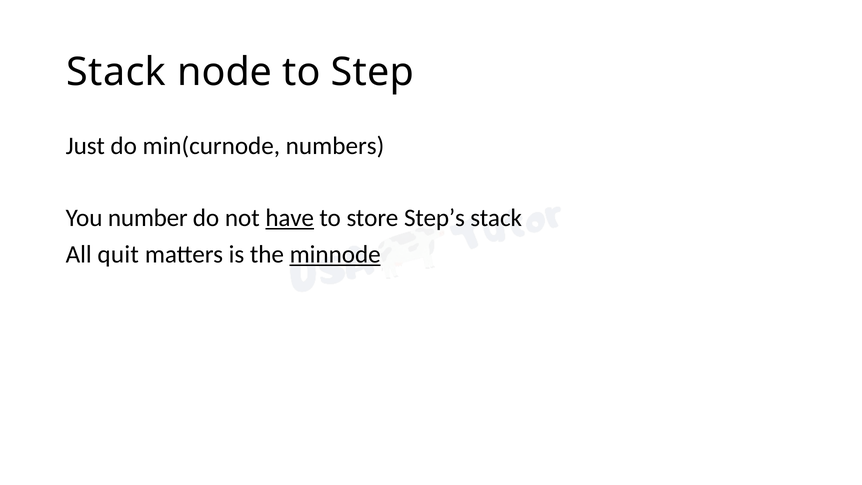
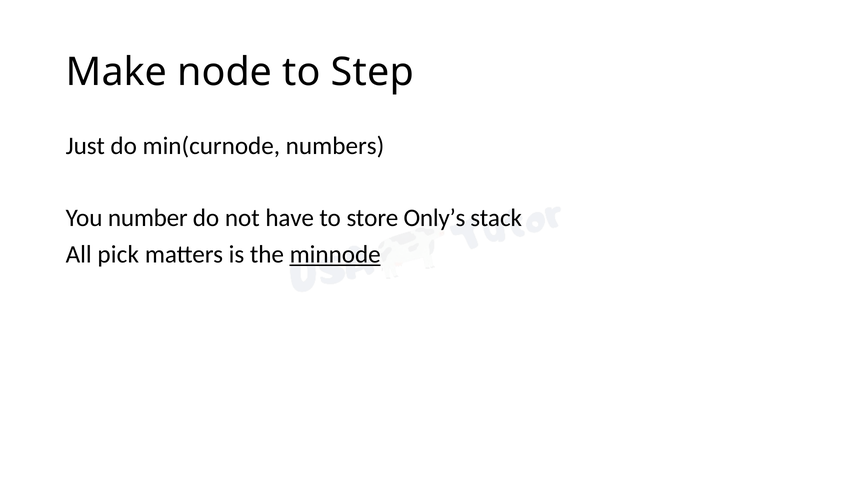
Stack: Stack -> Make (116, 72)
have underline: present -> none (290, 218)
Step’s: Step’s -> Only’s (434, 218)
quit: quit -> pick (118, 254)
